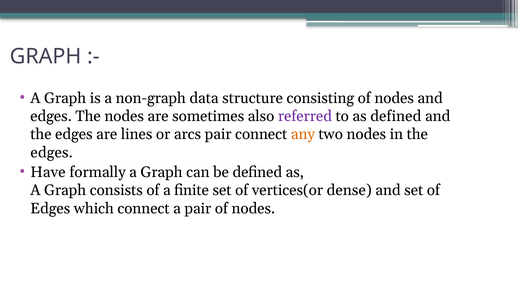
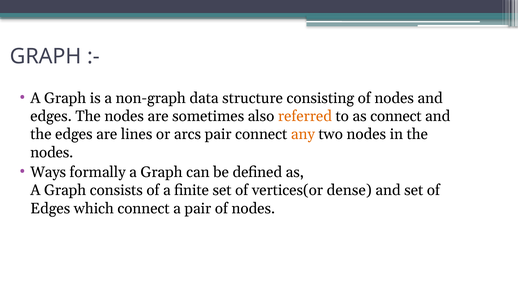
referred colour: purple -> orange (305, 116)
as defined: defined -> connect (396, 116)
edges: edges -> nodes (52, 153)
Have: Have -> Ways (48, 172)
